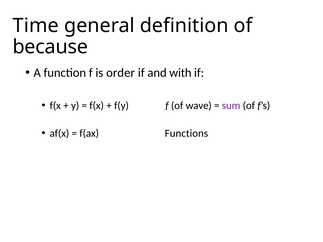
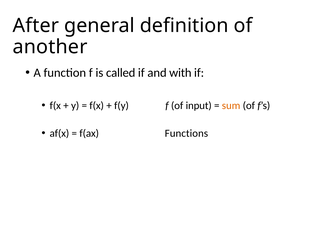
Time: Time -> After (36, 26)
because: because -> another (50, 47)
order: order -> called (121, 73)
wave: wave -> input (199, 106)
sum colour: purple -> orange (231, 106)
